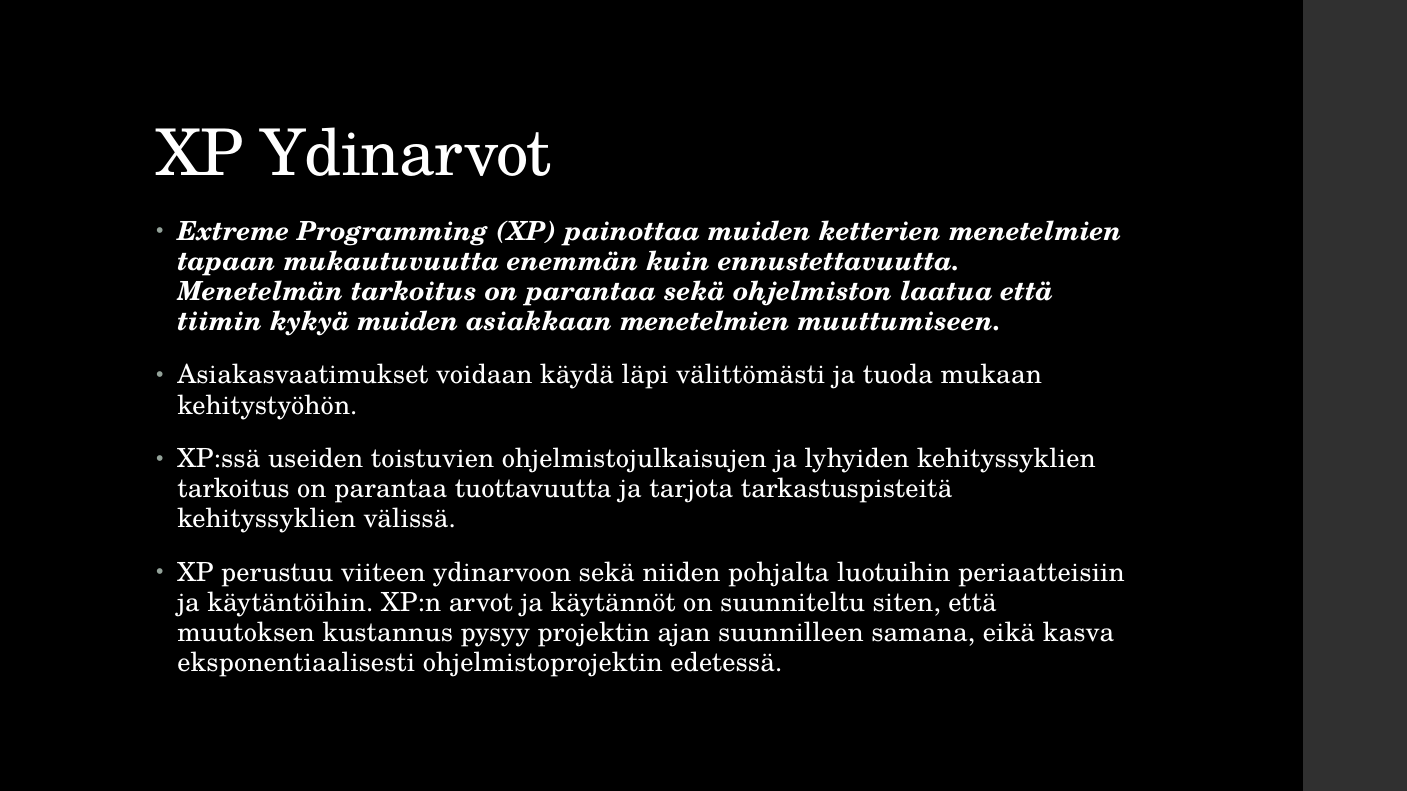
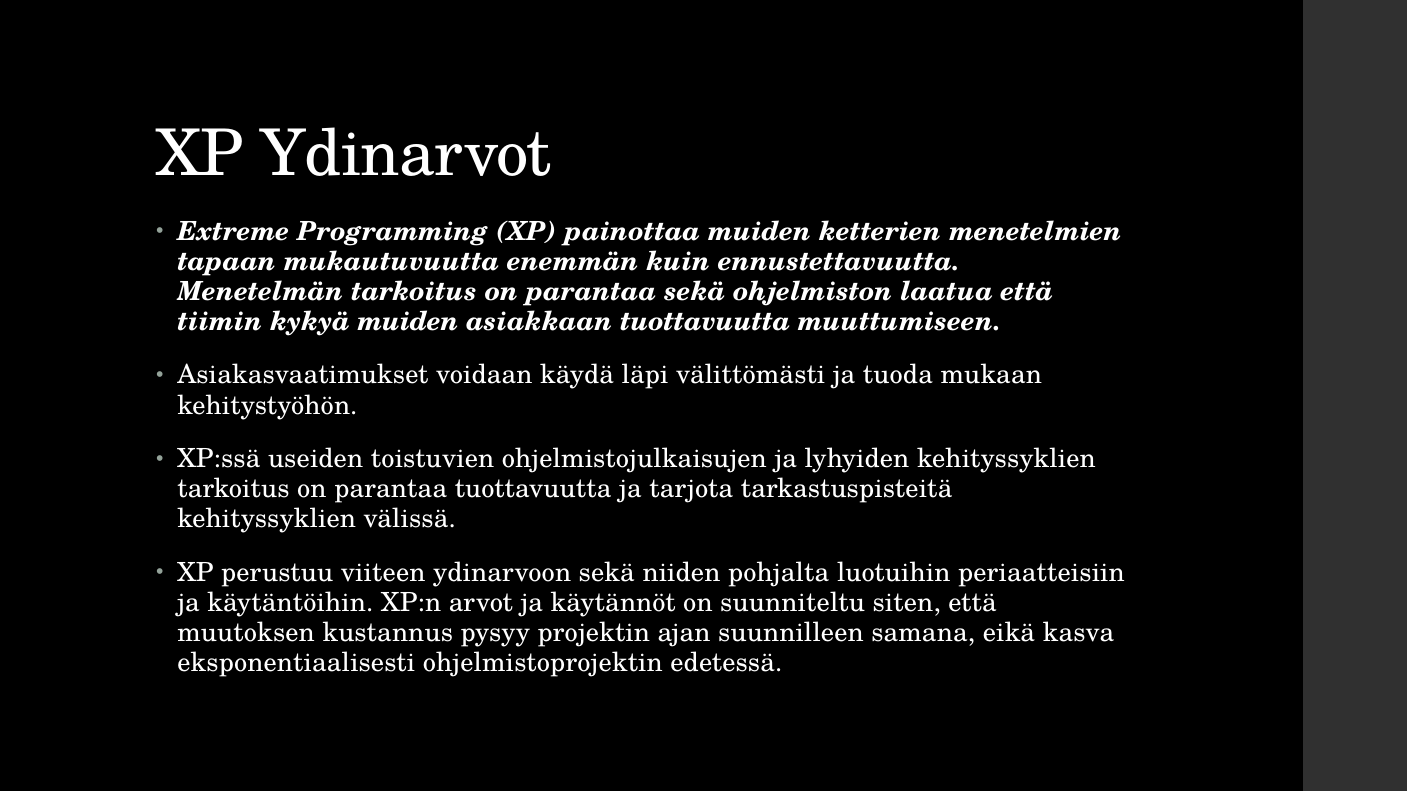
asiakkaan menetelmien: menetelmien -> tuottavuutta (705, 322)
